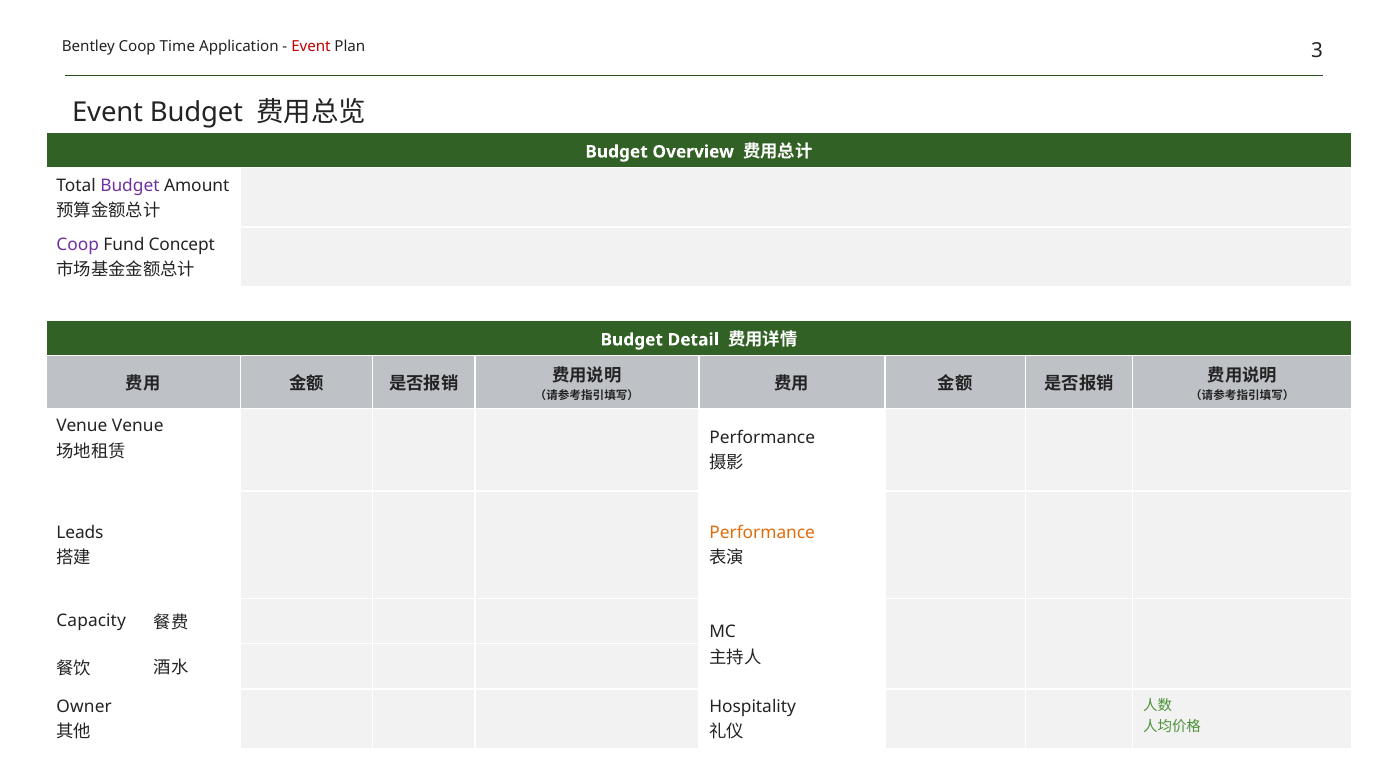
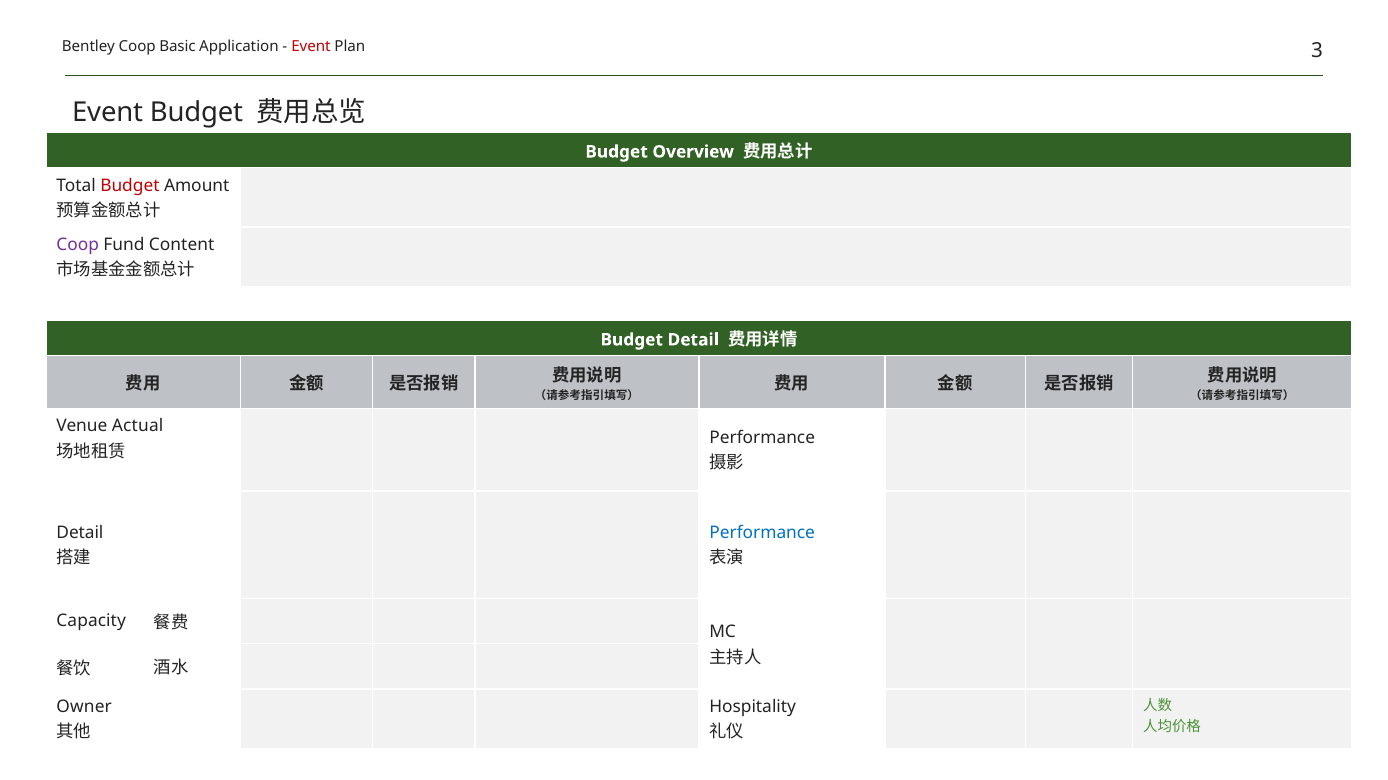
Time: Time -> Basic (177, 47)
Budget colour: purple -> red (130, 186)
Concept: Concept -> Content (182, 245)
Venue Venue: Venue -> Actual (138, 427)
Leads: Leads -> Detail (80, 534)
Performance colour: orange -> blue (762, 534)
